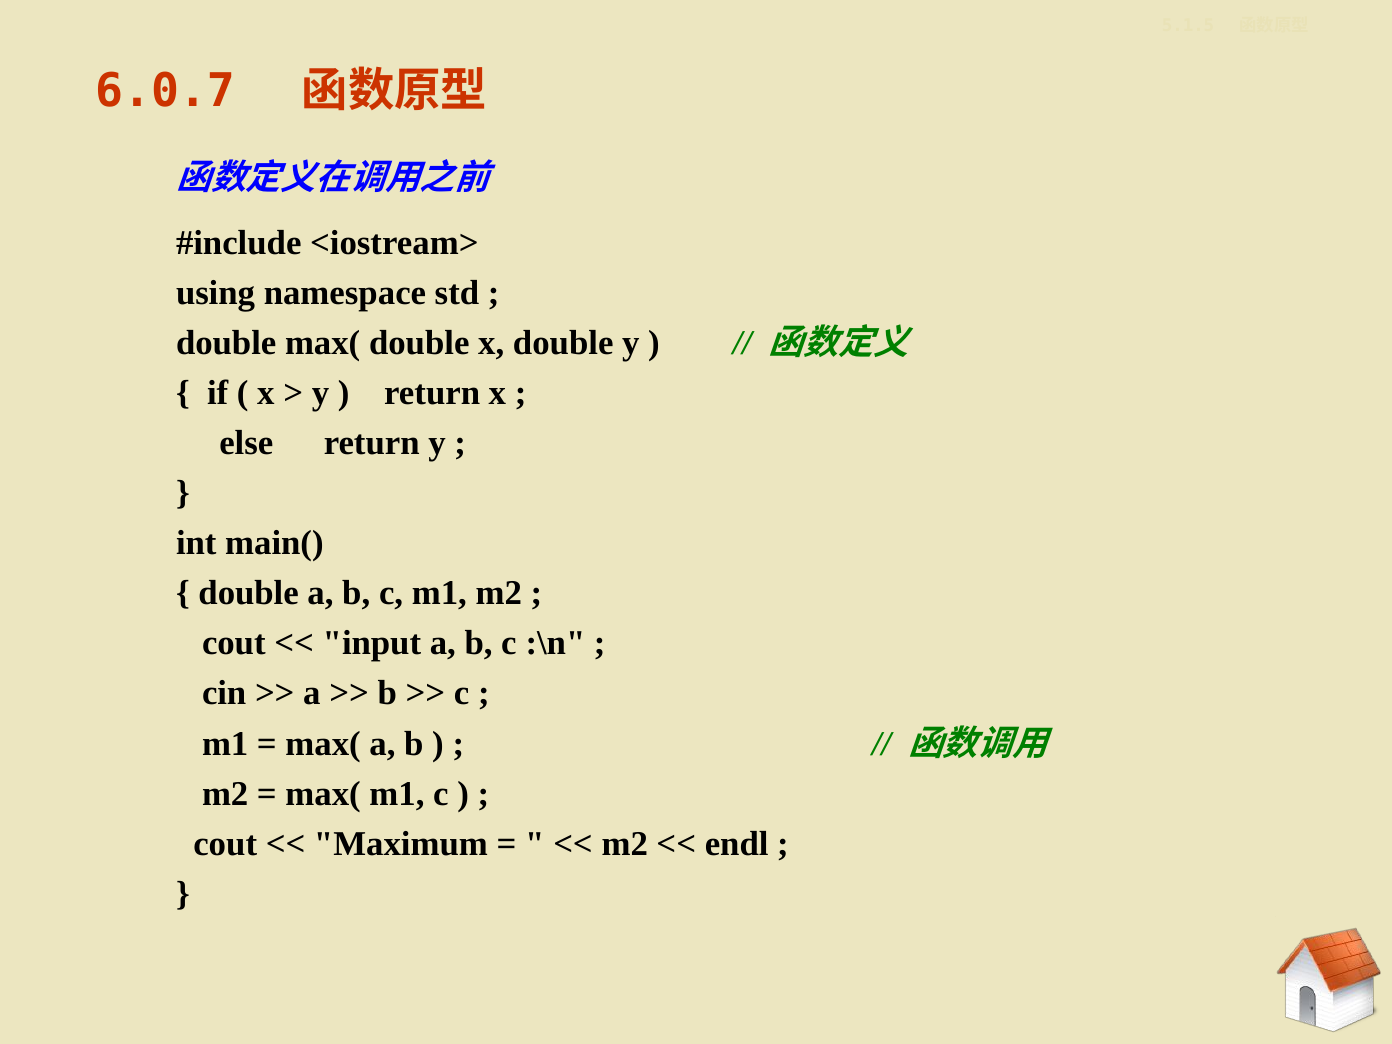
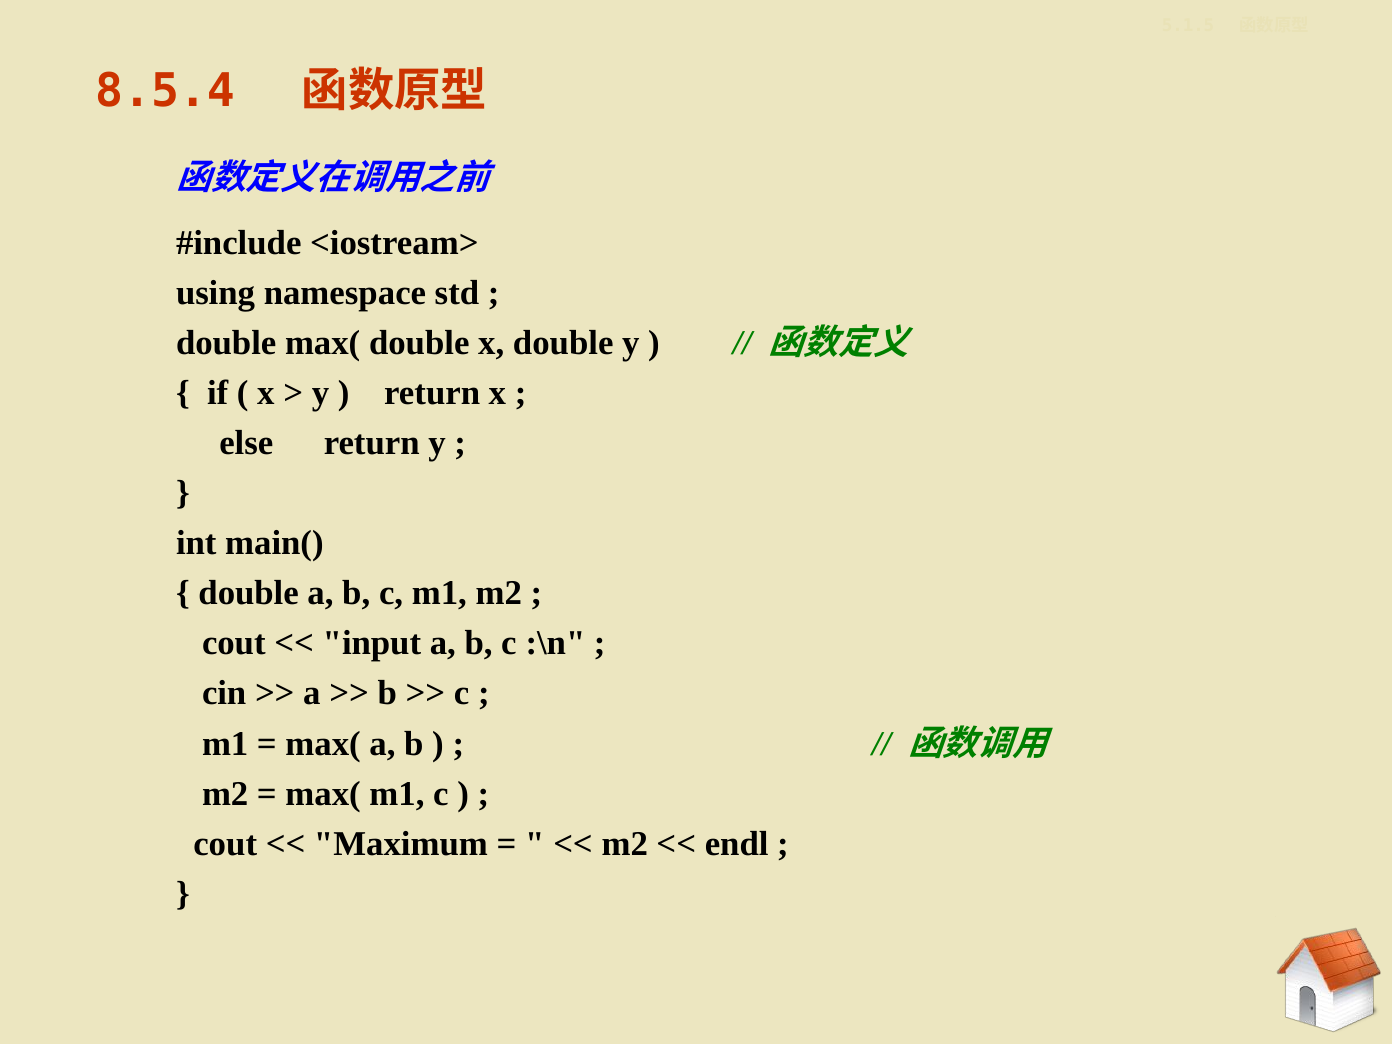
6.0.7: 6.0.7 -> 8.5.4 (165, 91)
